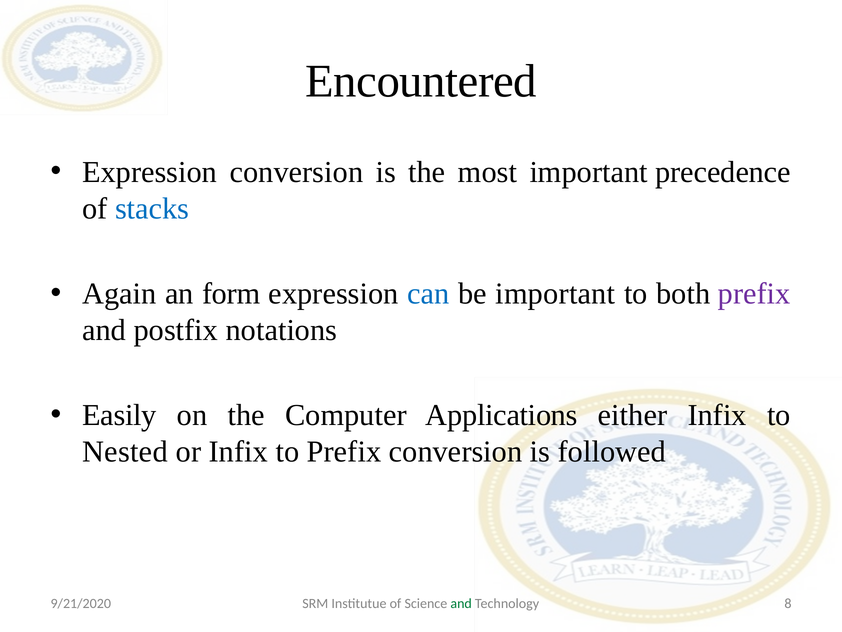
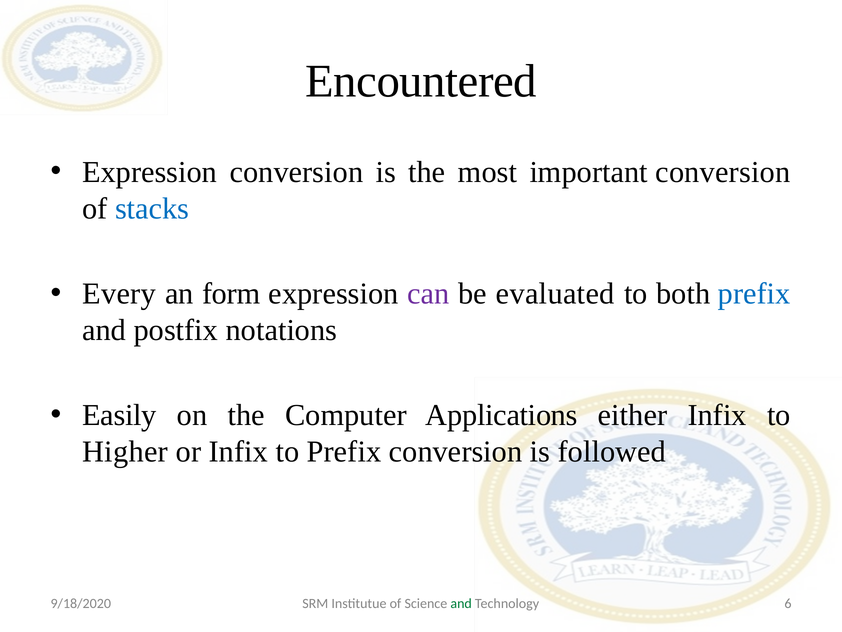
important precedence: precedence -> conversion (723, 172)
Again: Again -> Every (119, 293)
can colour: blue -> purple (428, 293)
be important: important -> evaluated (555, 293)
prefix colour: purple -> blue (754, 293)
Nested: Nested -> Higher (125, 451)
9/21/2020: 9/21/2020 -> 9/18/2020 (81, 603)
8: 8 -> 6 (788, 603)
